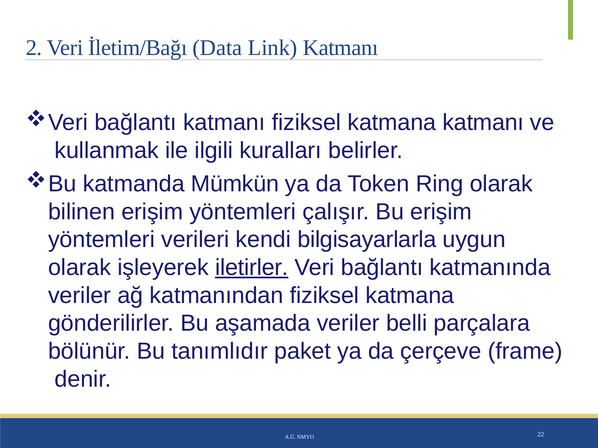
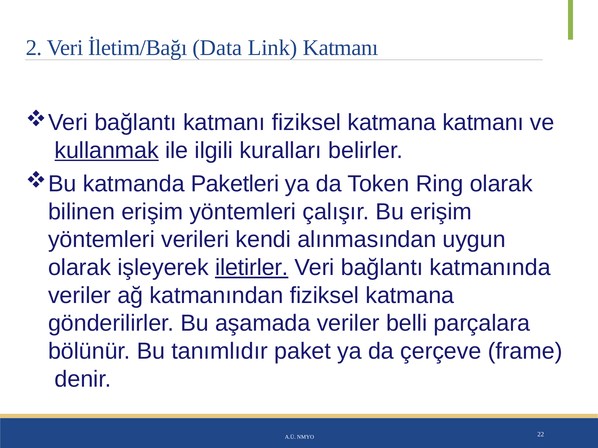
kullanmak underline: none -> present (107, 151)
Mümkün: Mümkün -> Paketleri (235, 184)
bilgisayarlarla: bilgisayarlarla -> alınmasından (367, 240)
